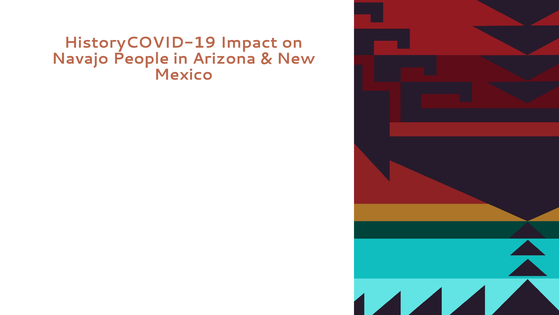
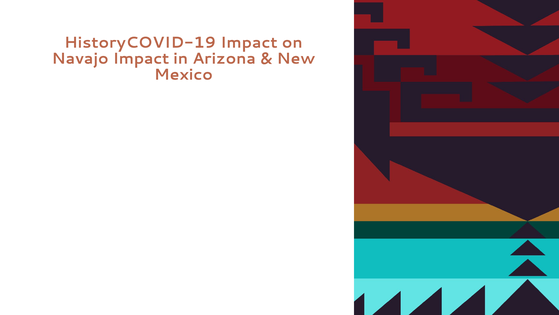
Navajo People: People -> Impact (141, 59)
